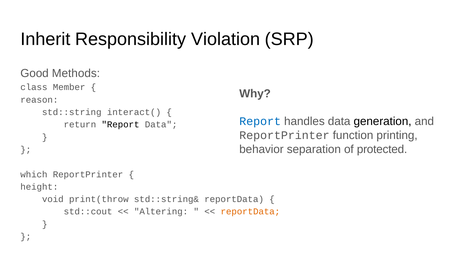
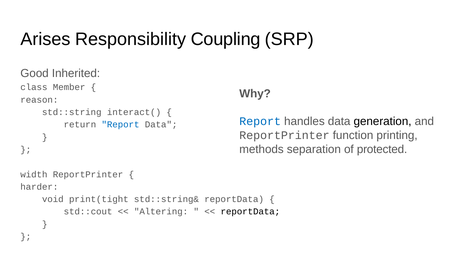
Inherit: Inherit -> Arises (45, 39)
Violation: Violation -> Coupling (226, 39)
Methods: Methods -> Inherited (76, 73)
Report colour: black -> blue (120, 124)
behavior: behavior -> methods (261, 149)
which: which -> width (34, 174)
height: height -> harder (39, 186)
print(throw: print(throw -> print(tight (99, 199)
reportData colour: orange -> black (250, 211)
